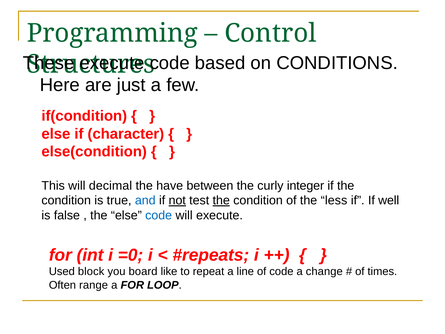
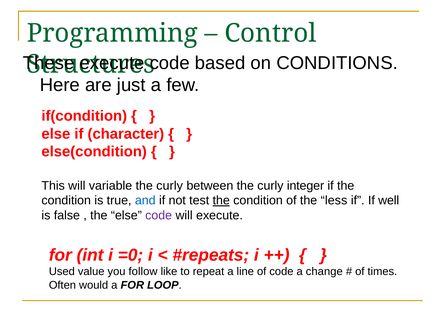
decimal: decimal -> variable (111, 186)
have: have -> curly (170, 186)
not underline: present -> none (177, 200)
code colour: blue -> purple (159, 215)
block: block -> value (91, 271)
board: board -> follow (143, 271)
range: range -> would (94, 285)
